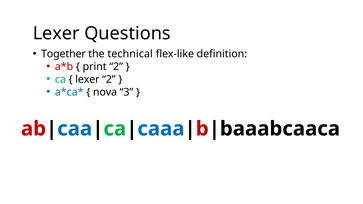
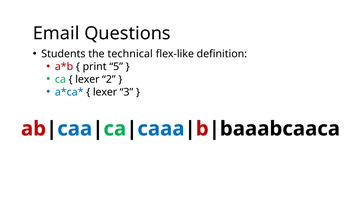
Lexer: Lexer -> Email (56, 33)
Together: Together -> Students (63, 54)
print 2: 2 -> 5 (116, 67)
nova: nova -> lexer (105, 92)
